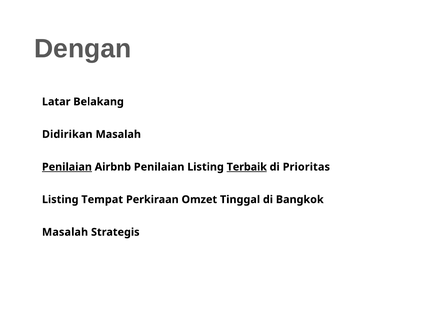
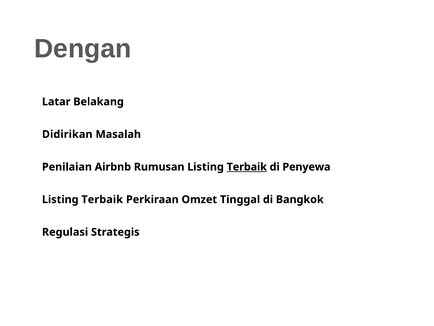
Penilaian underline: present -> none (67, 167)
Airbnb Penilaian: Penilaian -> Rumusan (159, 167)
Prioritas: Prioritas -> Penyewa (306, 167)
Tempat: Tempat -> Terbaik (102, 199)
Masalah: Masalah -> Regulasi (65, 232)
